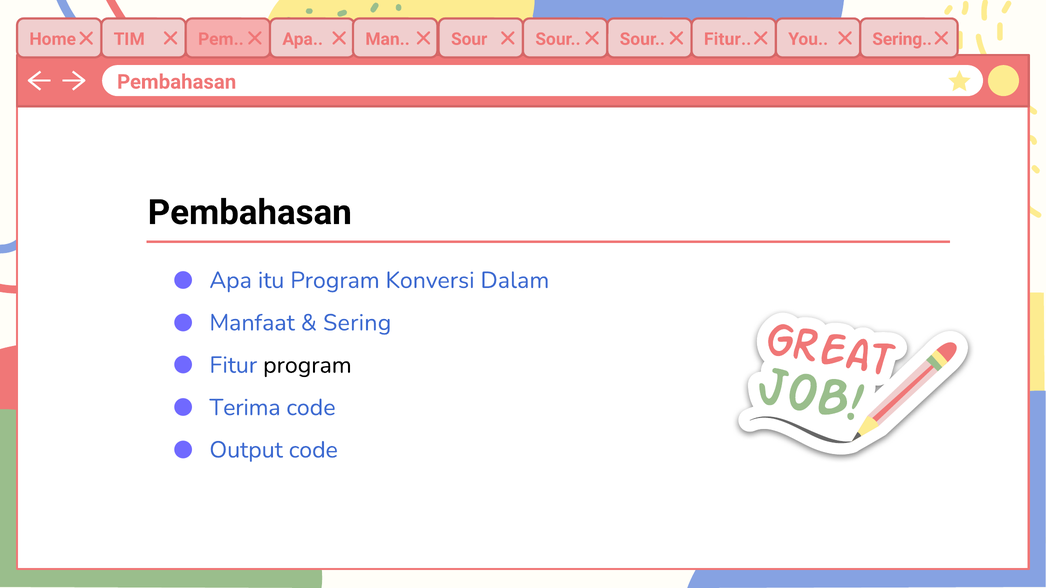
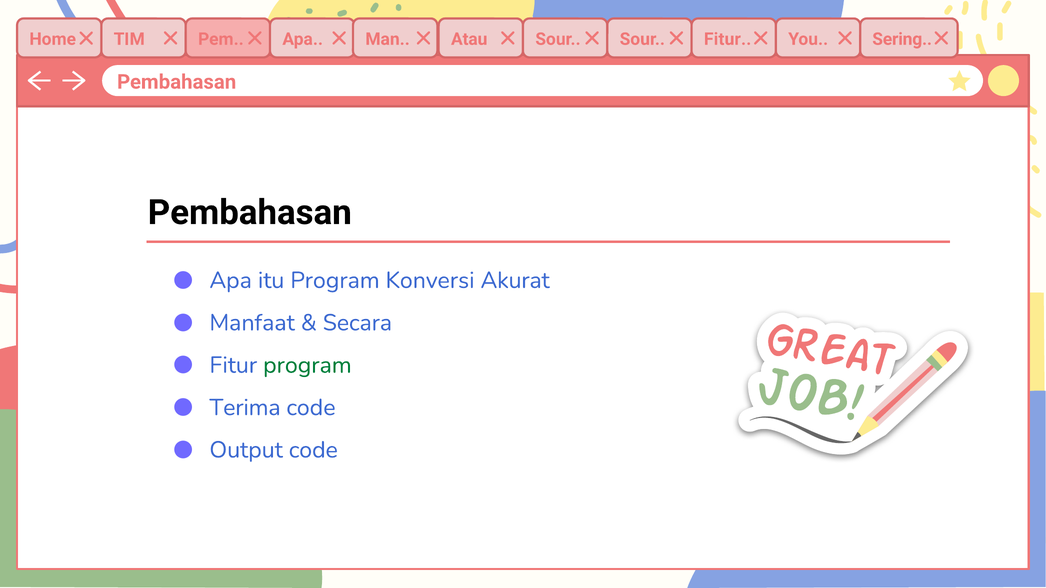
Man Sour: Sour -> Atau (469, 39)
Dalam: Dalam -> Akurat (515, 280)
Sering: Sering -> Secara (357, 323)
program colour: black -> green (307, 365)
